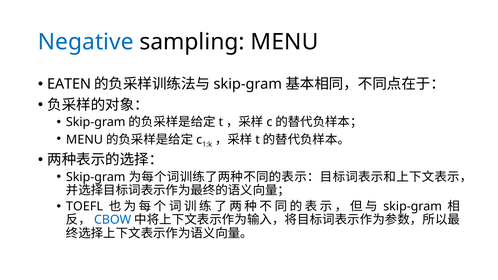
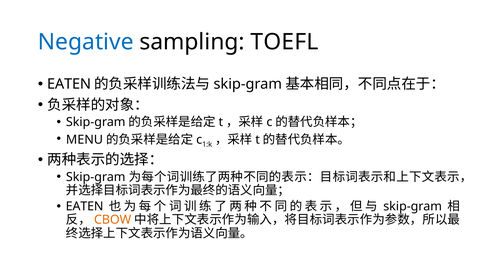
sampling MENU: MENU -> TOEFL (284, 42)
TOEFL: TOEFL -> EATEN (85, 207)
CBOW colour: blue -> orange (113, 220)
